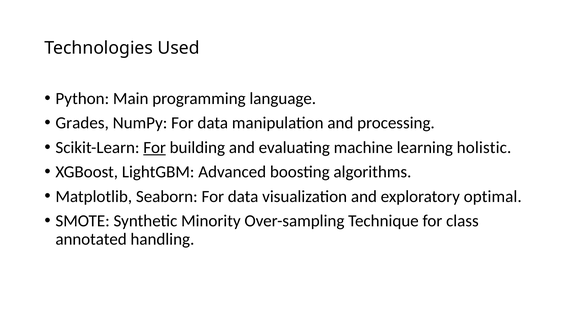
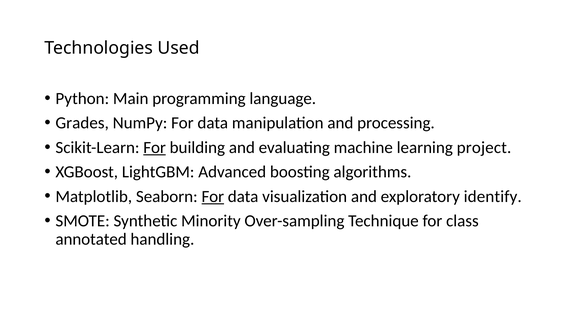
holistic: holistic -> project (484, 148)
For underline: none -> present (213, 197)
optimal: optimal -> identify (493, 197)
